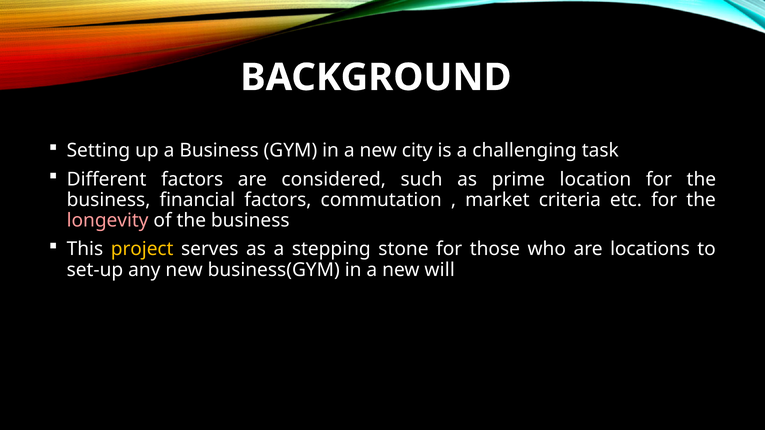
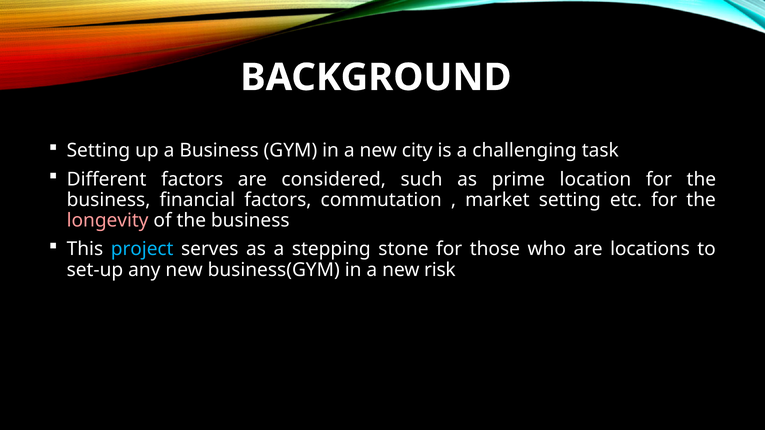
market criteria: criteria -> setting (570, 200)
project colour: yellow -> light blue (142, 249)
will: will -> risk (440, 270)
